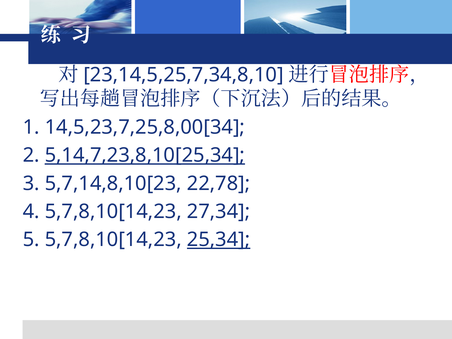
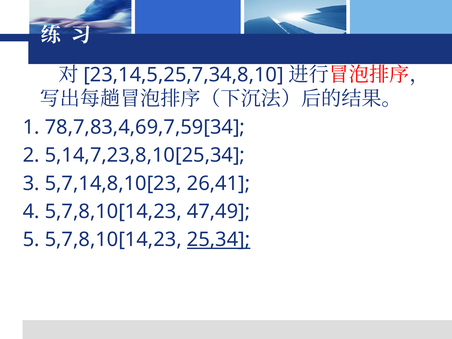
14,5,23,7,25,8,00[34: 14,5,23,7,25,8,00[34 -> 78,7,83,4,69,7,59[34 (145, 127)
5,14,7,23,8,10[25,34 underline: present -> none (145, 155)
22,78: 22,78 -> 26,41 (219, 183)
27,34: 27,34 -> 47,49 (219, 212)
